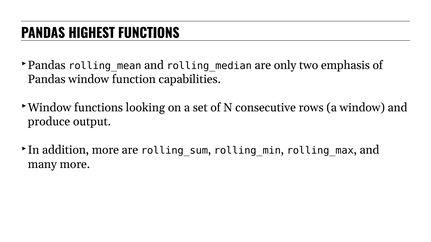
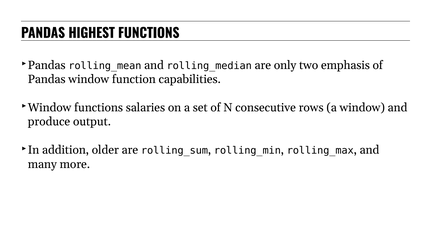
looking: looking -> salaries (145, 108)
addition more: more -> older (105, 150)
